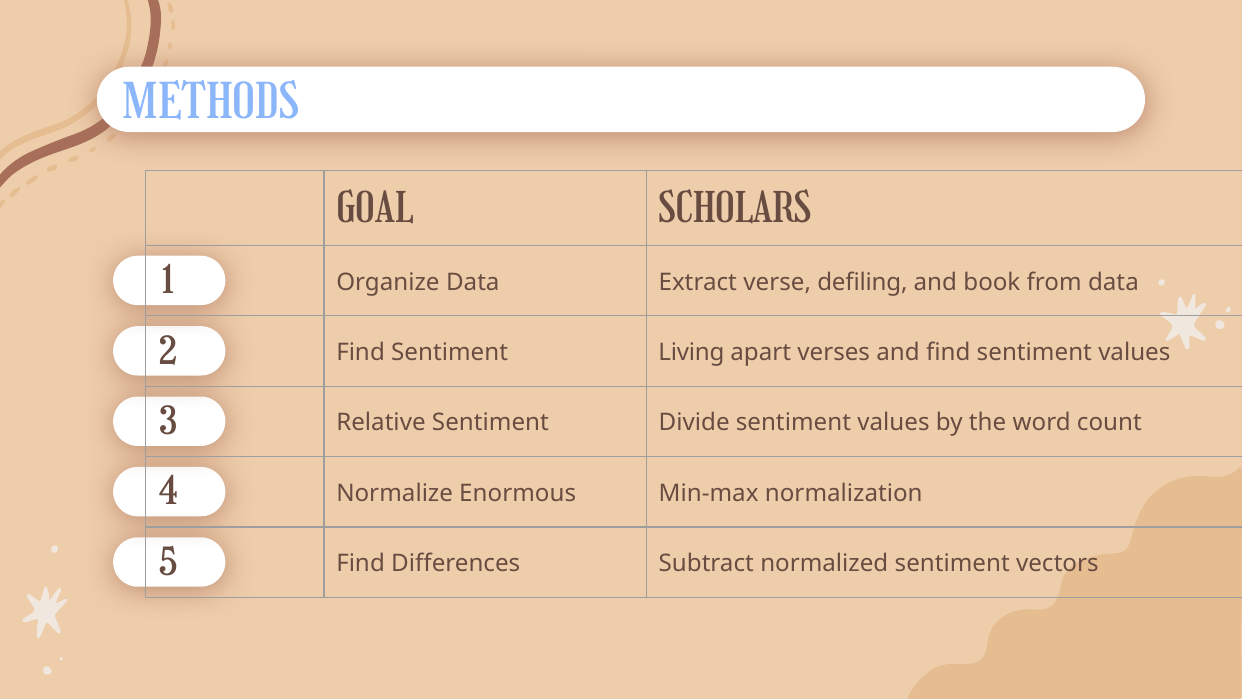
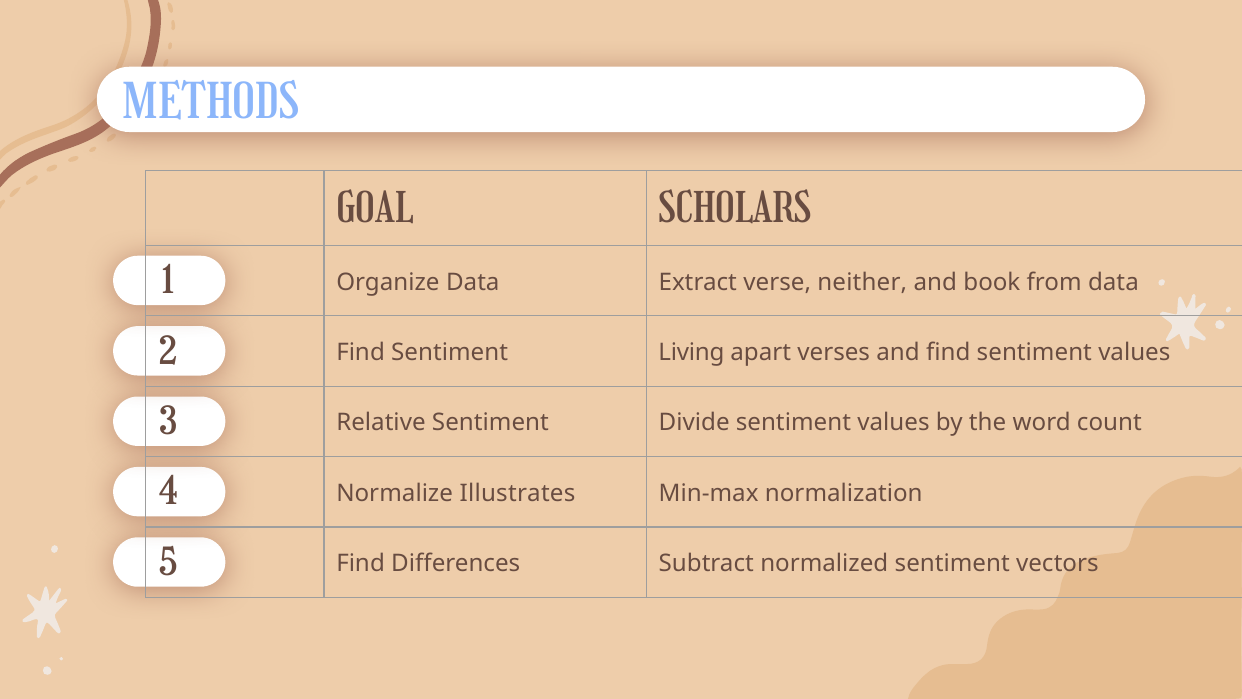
defiling: defiling -> neither (862, 282)
Enormous: Enormous -> Illustrates (518, 493)
